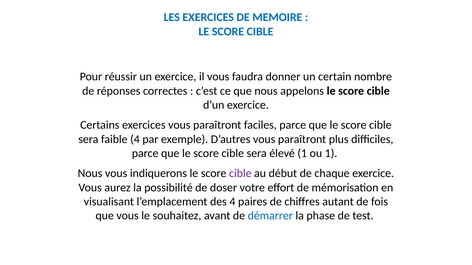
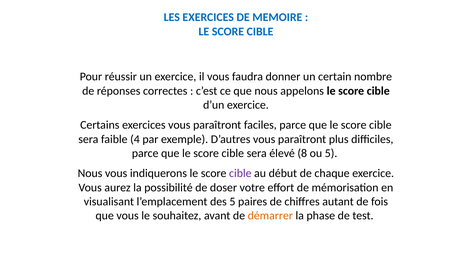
élevé 1: 1 -> 8 (302, 154)
ou 1: 1 -> 5 (331, 154)
des 4: 4 -> 5 (232, 202)
démarrer colour: blue -> orange (270, 216)
